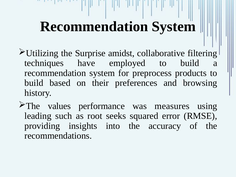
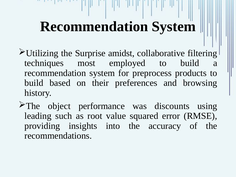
have: have -> most (86, 63)
values: values -> object (59, 106)
measures: measures -> discounts (172, 106)
seeks: seeks -> value (116, 116)
